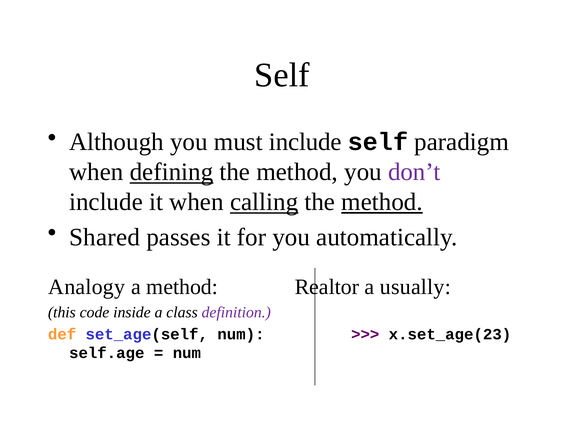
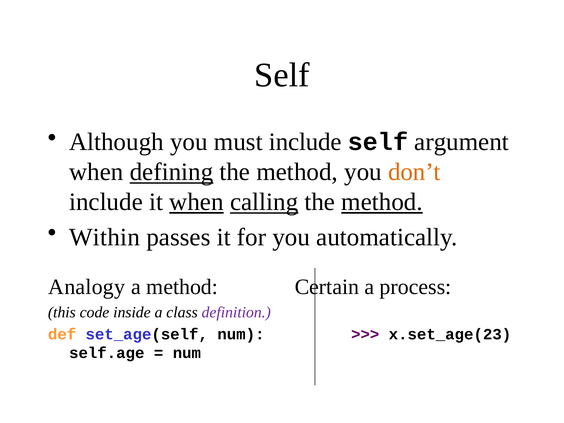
paradigm: paradigm -> argument (462, 142)
don’t colour: purple -> orange (414, 172)
when underline: none -> present (196, 202)
Shared: Shared -> Within (104, 237)
Realtor: Realtor -> Certain (327, 287)
usually: usually -> process (416, 287)
